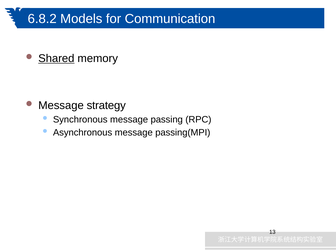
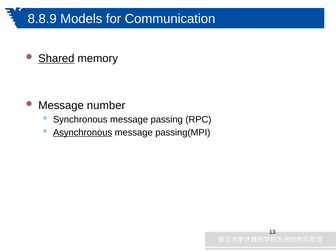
6.8.2: 6.8.2 -> 8.8.9 (42, 19)
strategy: strategy -> number (106, 105)
Asynchronous underline: none -> present (83, 133)
